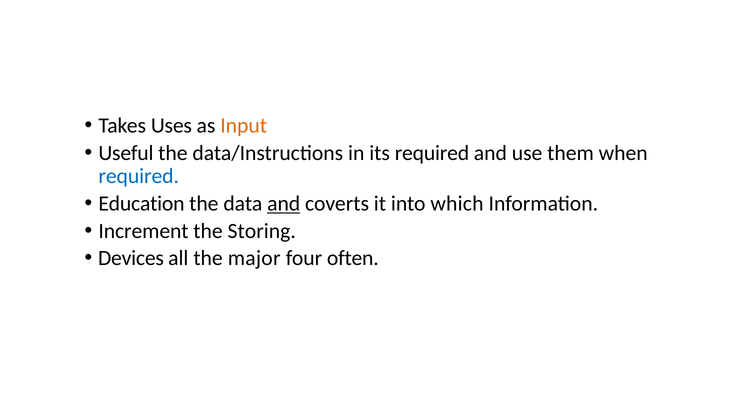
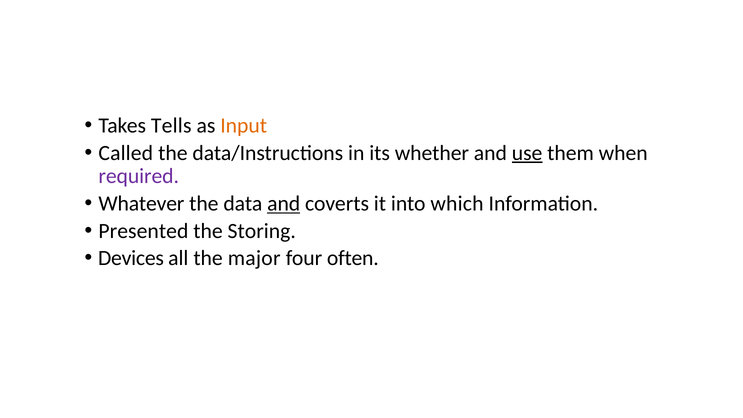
Uses: Uses -> Tells (171, 126)
Useful: Useful -> Called (126, 153)
its required: required -> whether (432, 153)
use underline: none -> present (527, 153)
required colour: blue -> purple (139, 176)
Education: Education -> Whatever (141, 204)
Increment: Increment -> Presented (143, 231)
